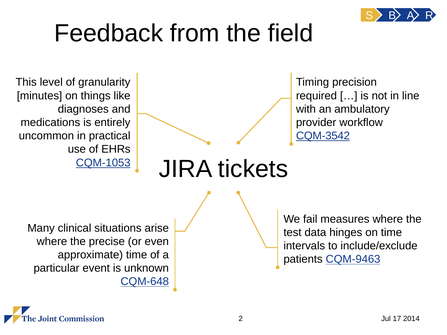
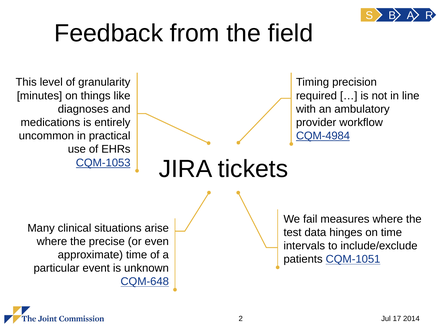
CQM-3542: CQM-3542 -> CQM-4984 (323, 136)
CQM-9463: CQM-9463 -> CQM-1051 (353, 259)
